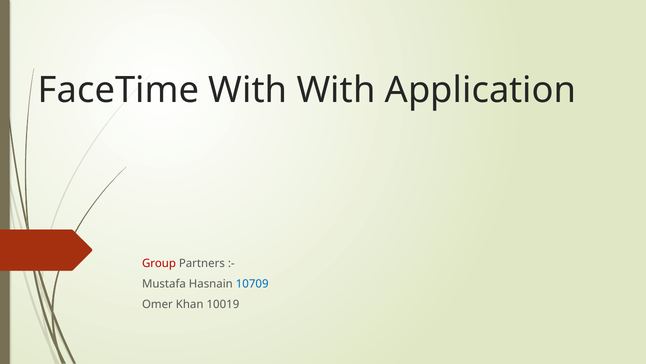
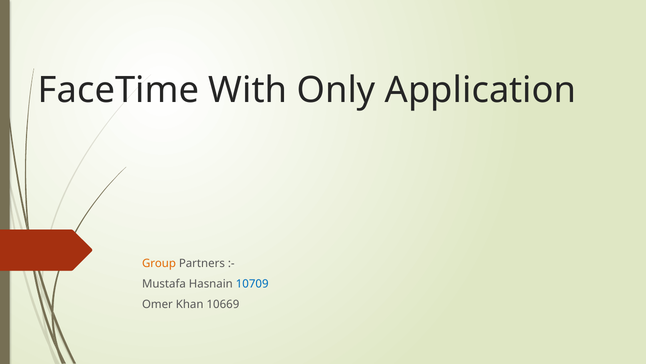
With With: With -> Only (336, 90)
Group colour: red -> orange (159, 263)
10019: 10019 -> 10669 (223, 304)
